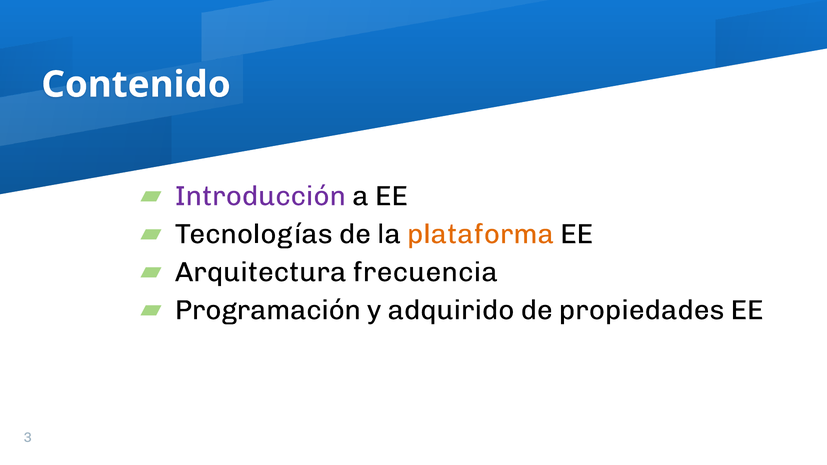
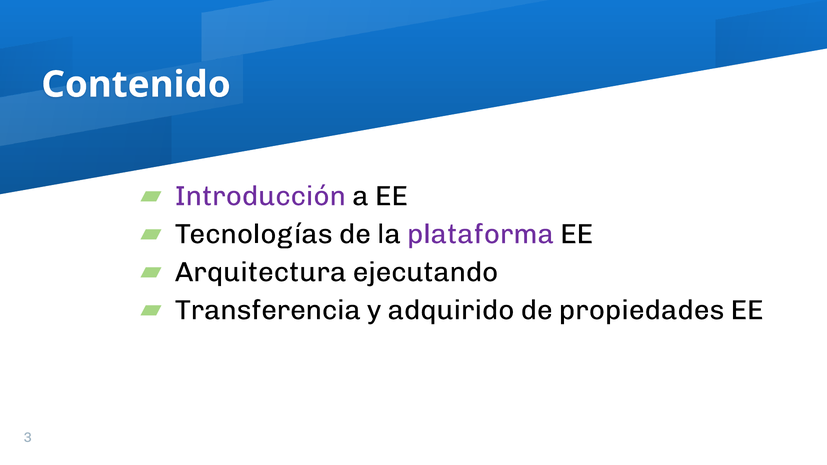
plataforma colour: orange -> purple (481, 234)
frecuencia: frecuencia -> ejecutando (425, 272)
Programación: Programación -> Transferencia (268, 310)
